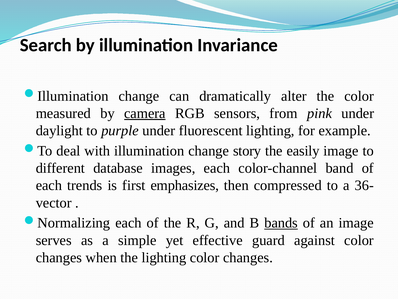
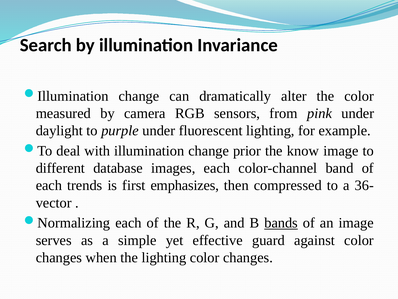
camera underline: present -> none (145, 113)
story: story -> prior (247, 151)
easily: easily -> know (303, 151)
